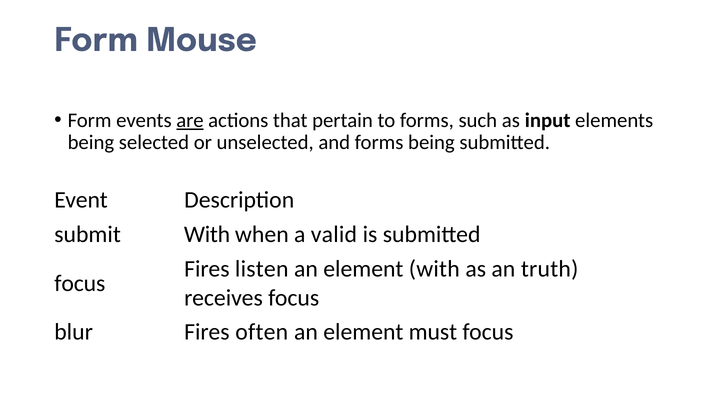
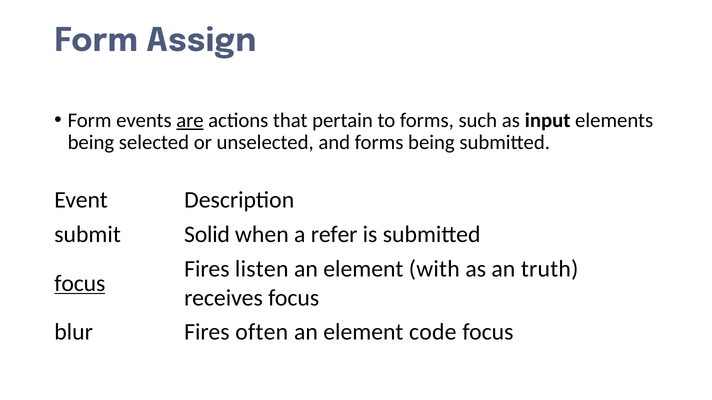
Mouse: Mouse -> Assign (201, 40)
submit With: With -> Solid (207, 235)
valid: valid -> refer (334, 235)
focus underline: none -> present (80, 284)
must: must -> code (433, 333)
